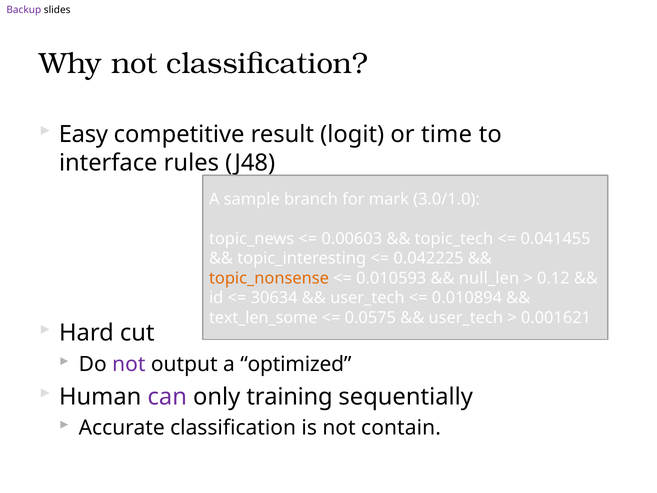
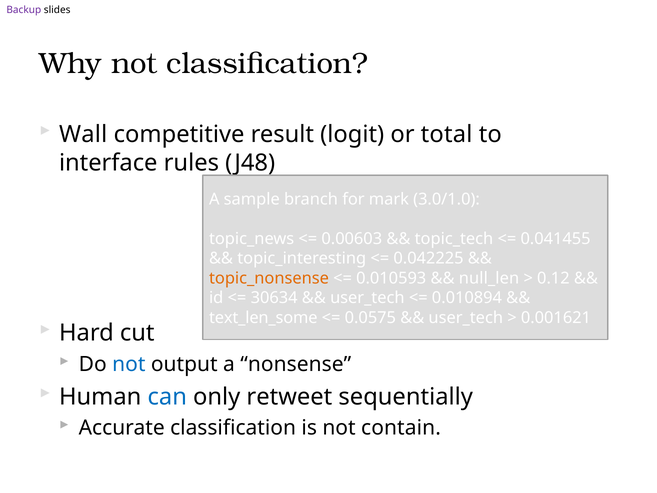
Easy: Easy -> Wall (83, 134)
time: time -> total (447, 134)
not colour: purple -> blue (129, 364)
optimized: optimized -> nonsense (296, 364)
can colour: purple -> blue (167, 397)
training: training -> retweet (289, 397)
